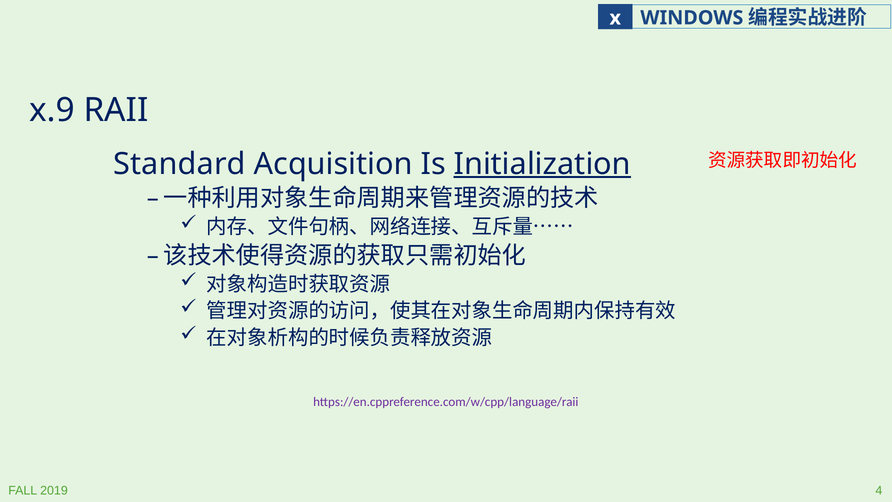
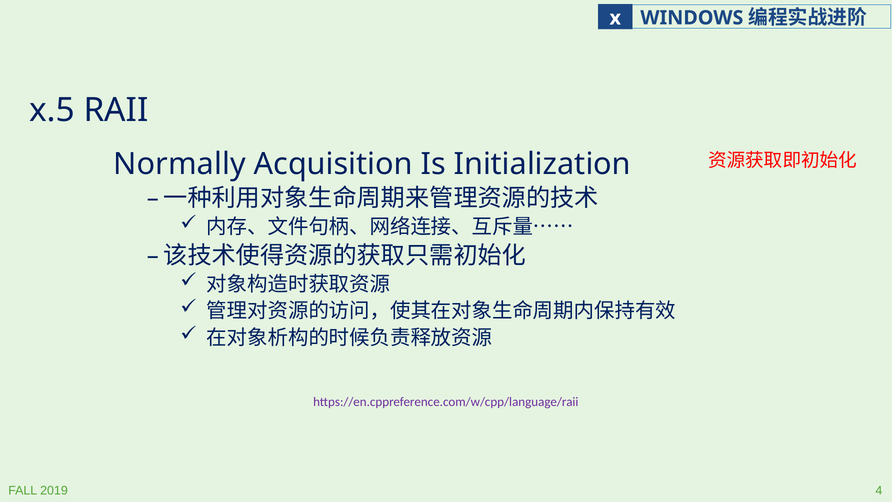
x.9: x.9 -> x.5 (52, 110)
Standard: Standard -> Normally (180, 164)
Initialization underline: present -> none (542, 164)
